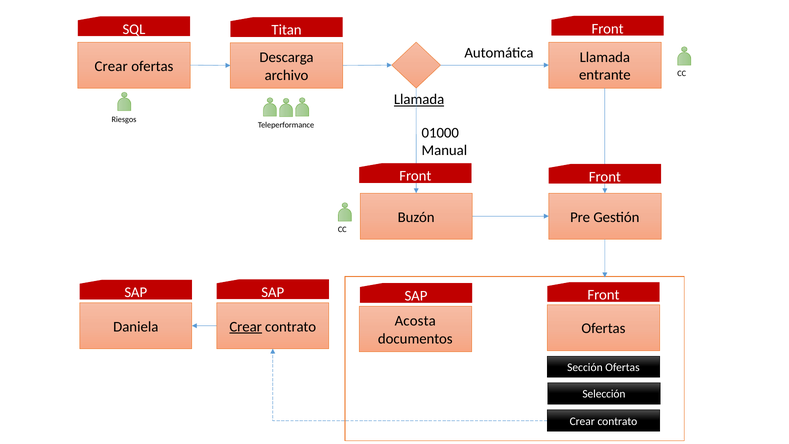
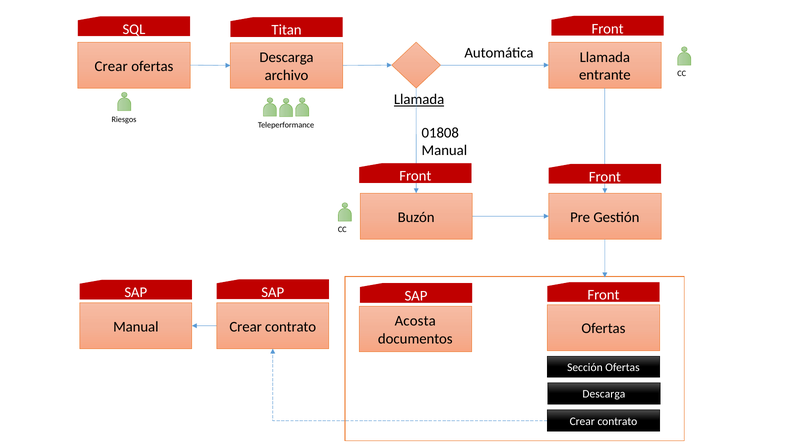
01000: 01000 -> 01808 (440, 133)
Daniela: Daniela -> Manual (136, 327)
Crear underline: present -> none (246, 327)
Selección: Selección -> Descarga (604, 394)
